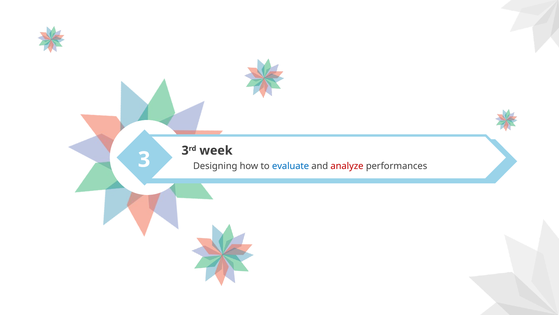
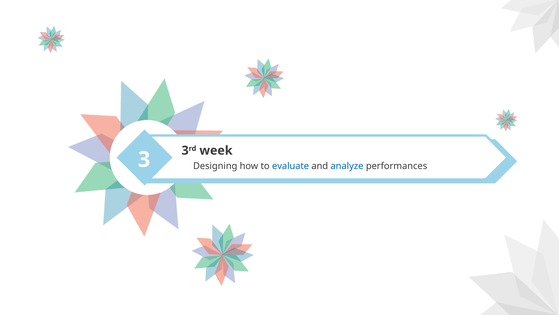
analyze colour: red -> blue (347, 166)
